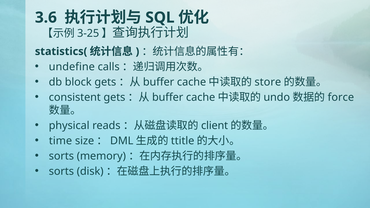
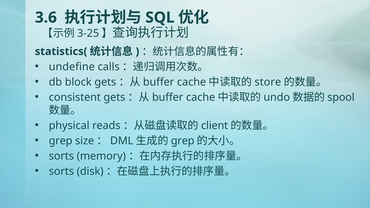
force: force -> spool (341, 97)
time: time -> grep (61, 141)
ttitle: ttitle -> grep (183, 141)
